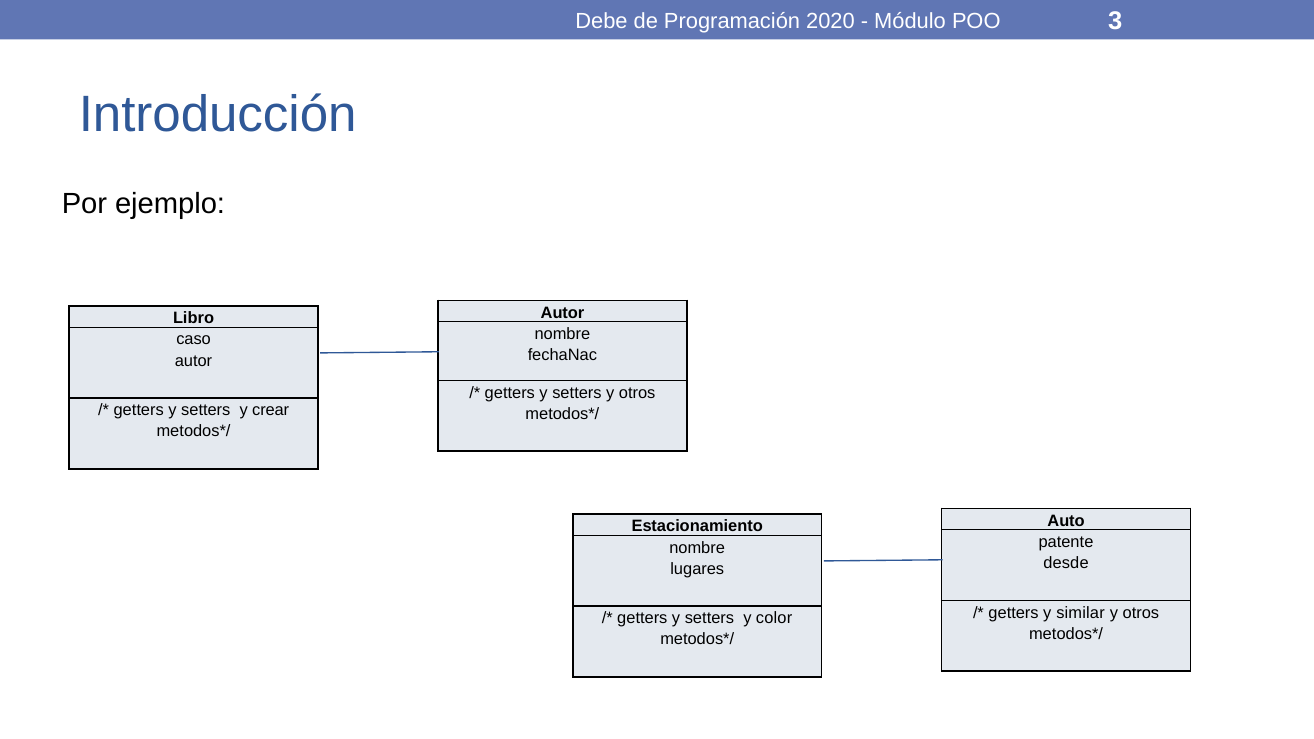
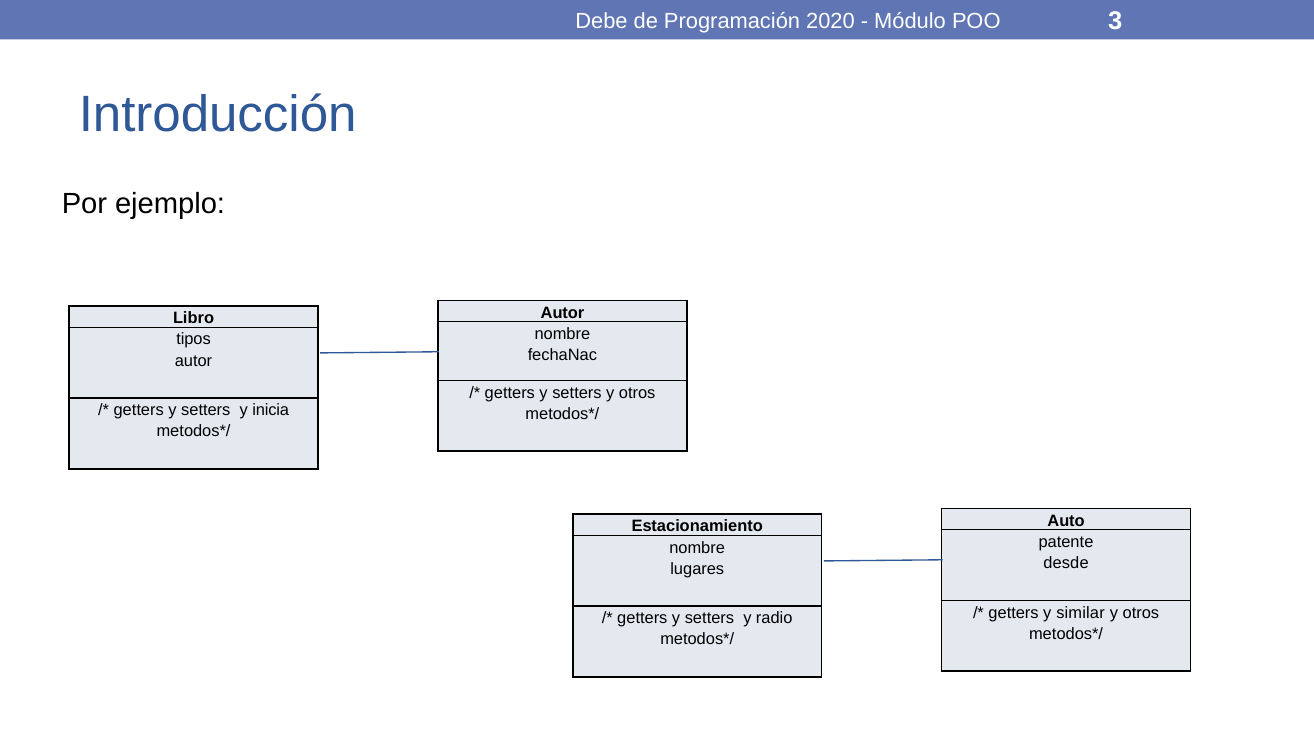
caso: caso -> tipos (194, 340)
crear: crear -> inicia (271, 410)
color: color -> radio (774, 619)
